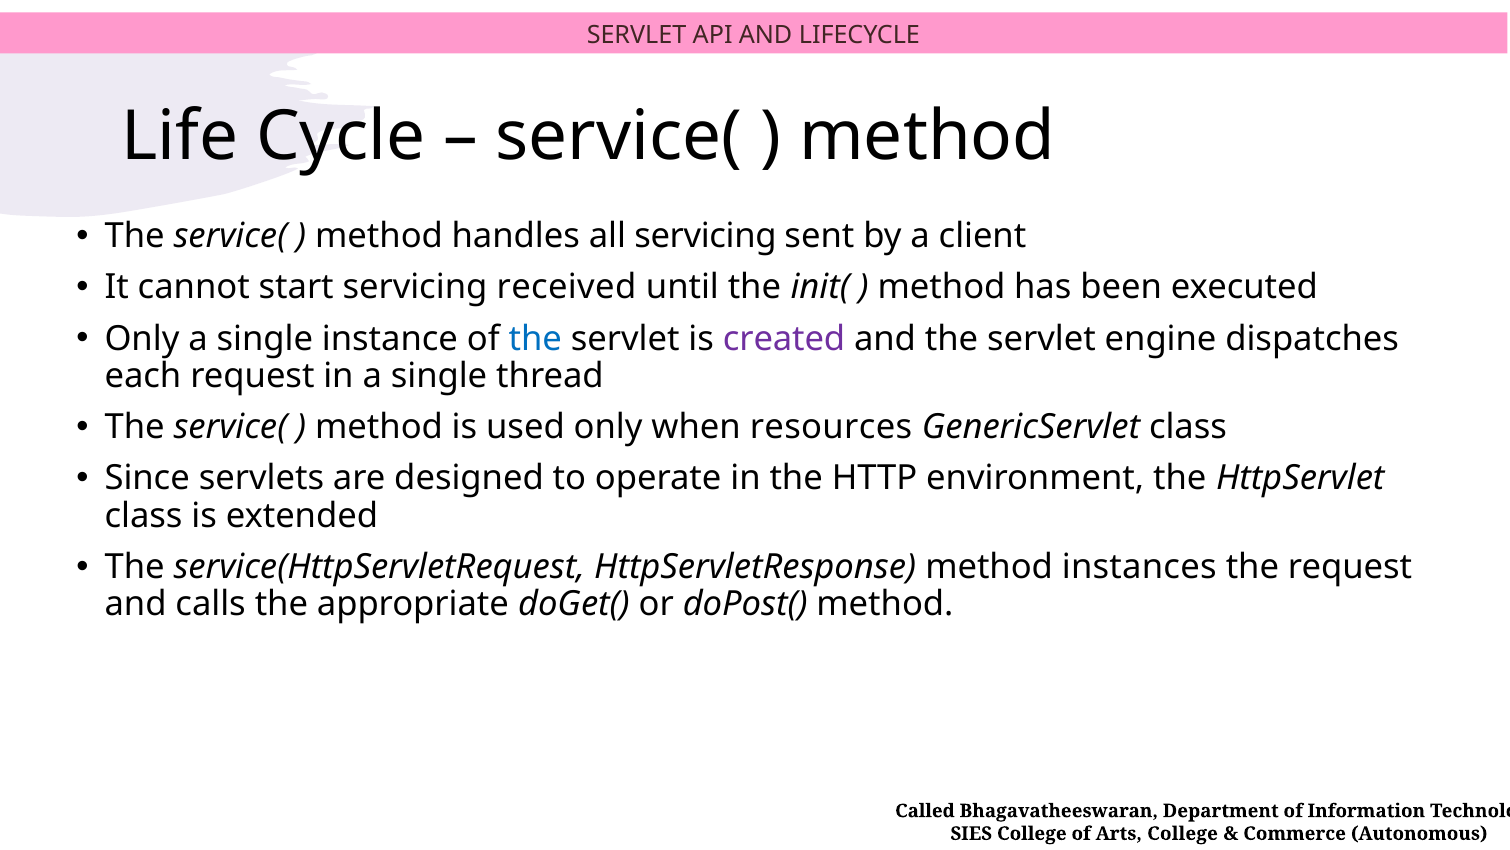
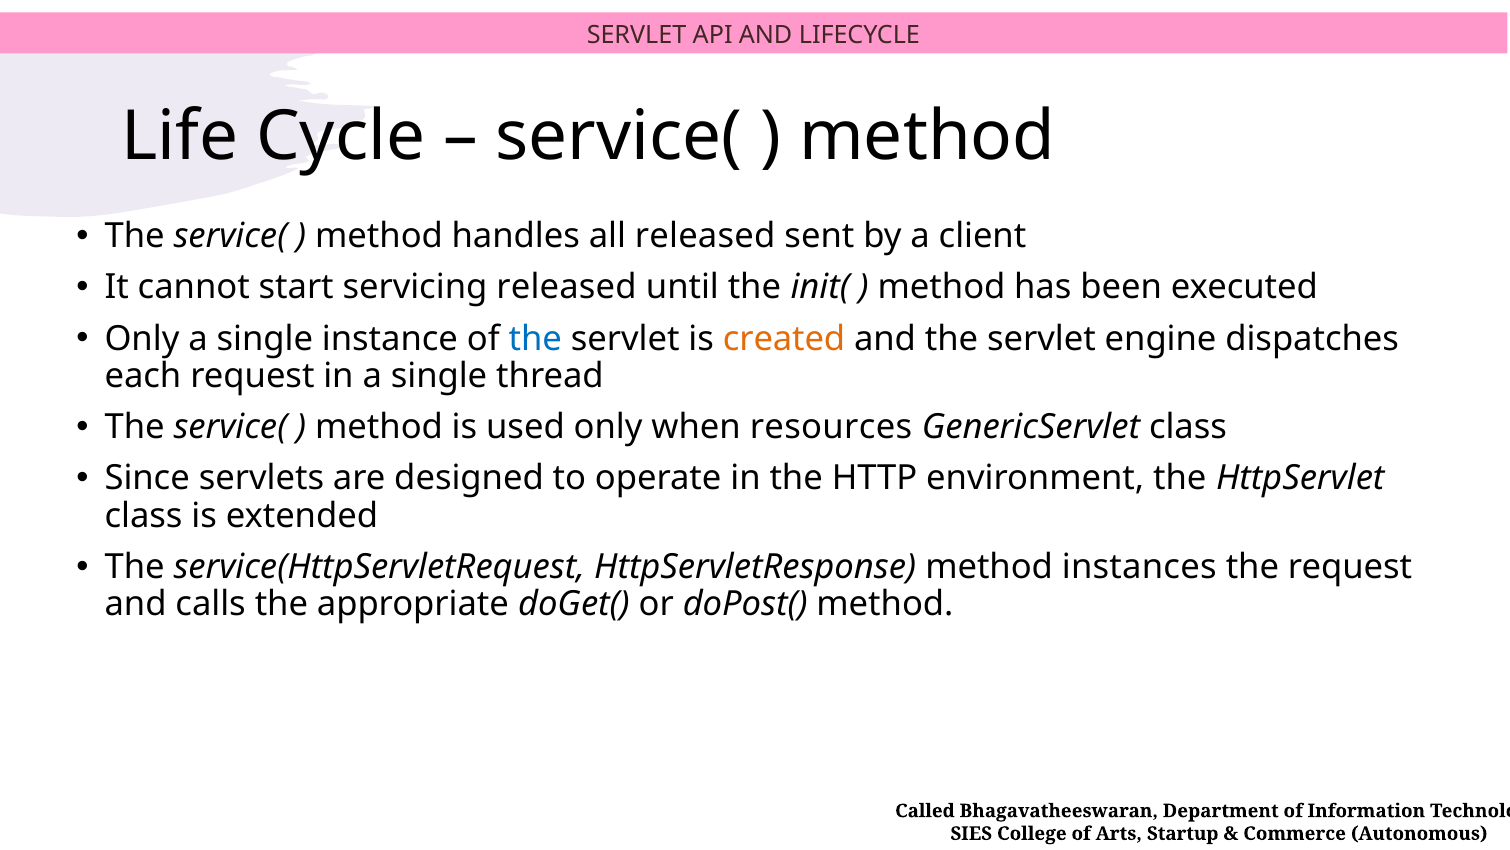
all servicing: servicing -> released (705, 236)
servicing received: received -> released (567, 287)
created colour: purple -> orange (784, 338)
Arts College: College -> Startup (1183, 833)
